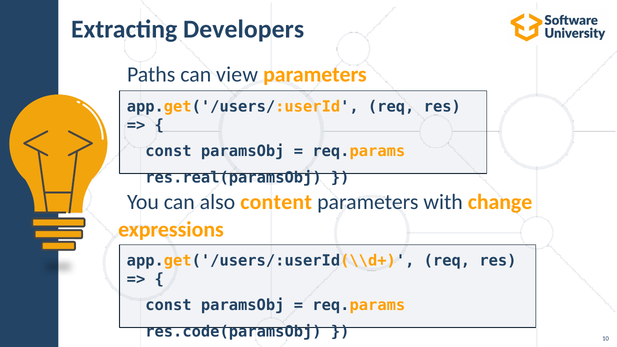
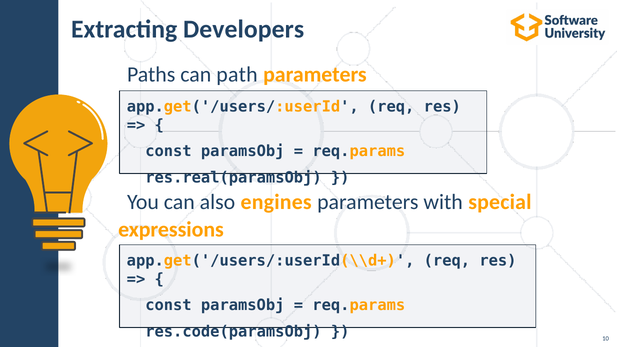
view: view -> path (237, 74)
content: content -> engines (276, 202)
change: change -> special (500, 202)
